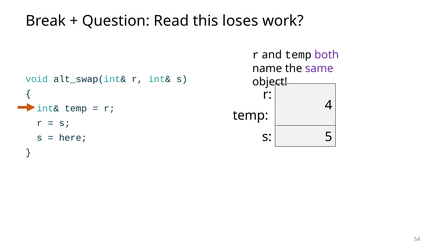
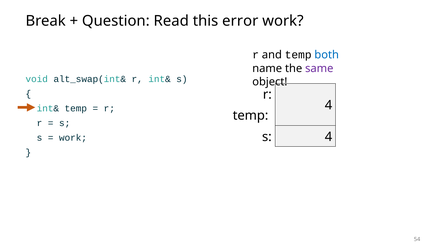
loses: loses -> error (240, 21)
both colour: purple -> blue (327, 55)
s 5: 5 -> 4 (329, 137)
here: here -> work (73, 138)
